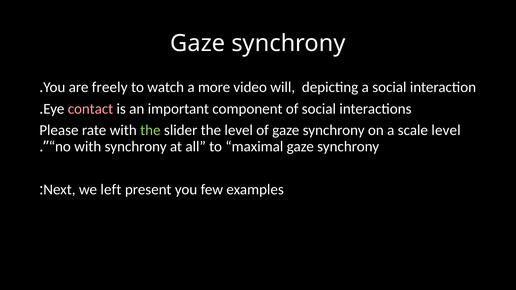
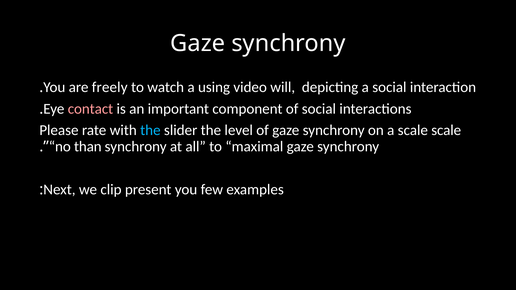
more: more -> using (214, 87)
the colour: light green -> light blue (150, 130)
scale level: level -> scale (446, 130)
no with: with -> than (88, 147)
left: left -> clip (111, 190)
